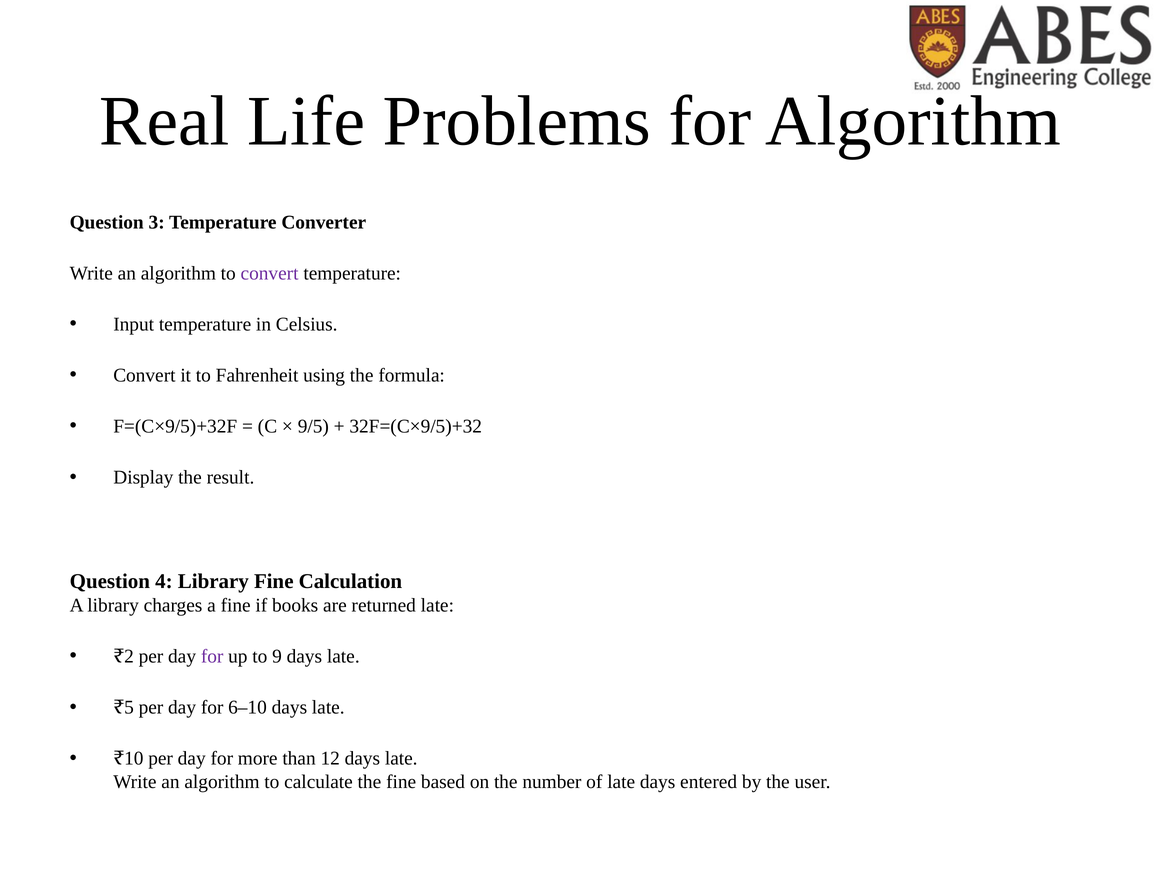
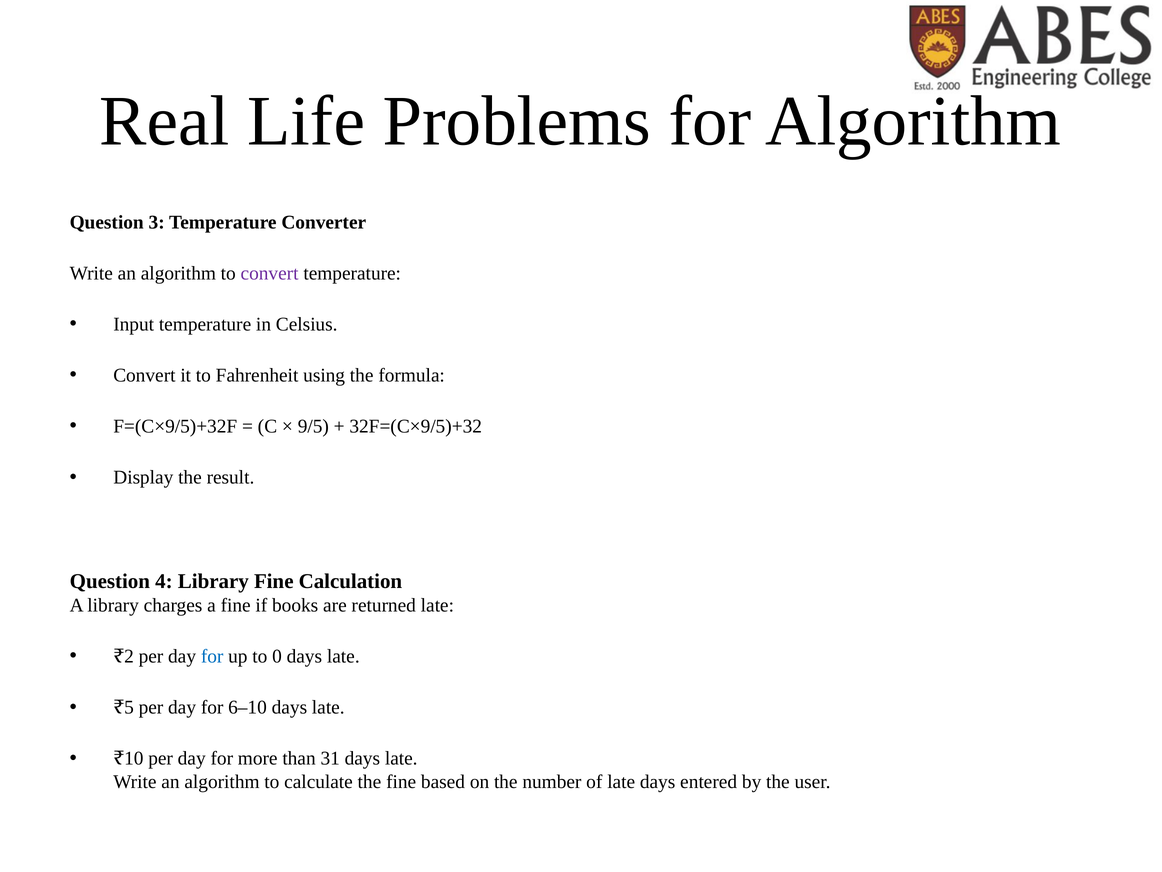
for colour: purple -> blue (212, 656)
9: 9 -> 0 (277, 656)
12: 12 -> 31 (330, 758)
